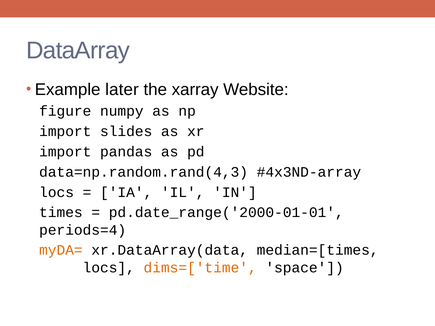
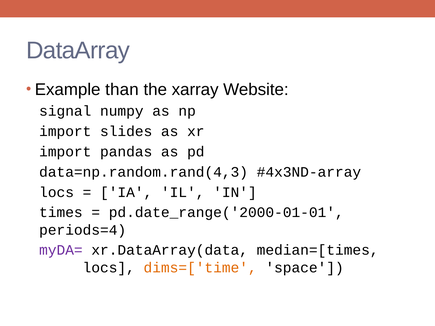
later: later -> than (122, 90)
figure: figure -> signal (65, 111)
myDA= colour: orange -> purple (61, 250)
